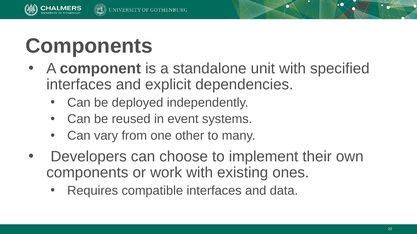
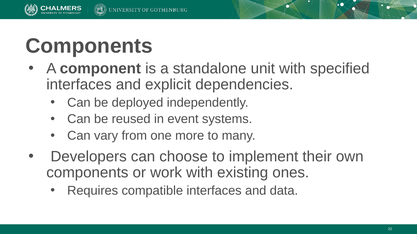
other: other -> more (190, 136)
